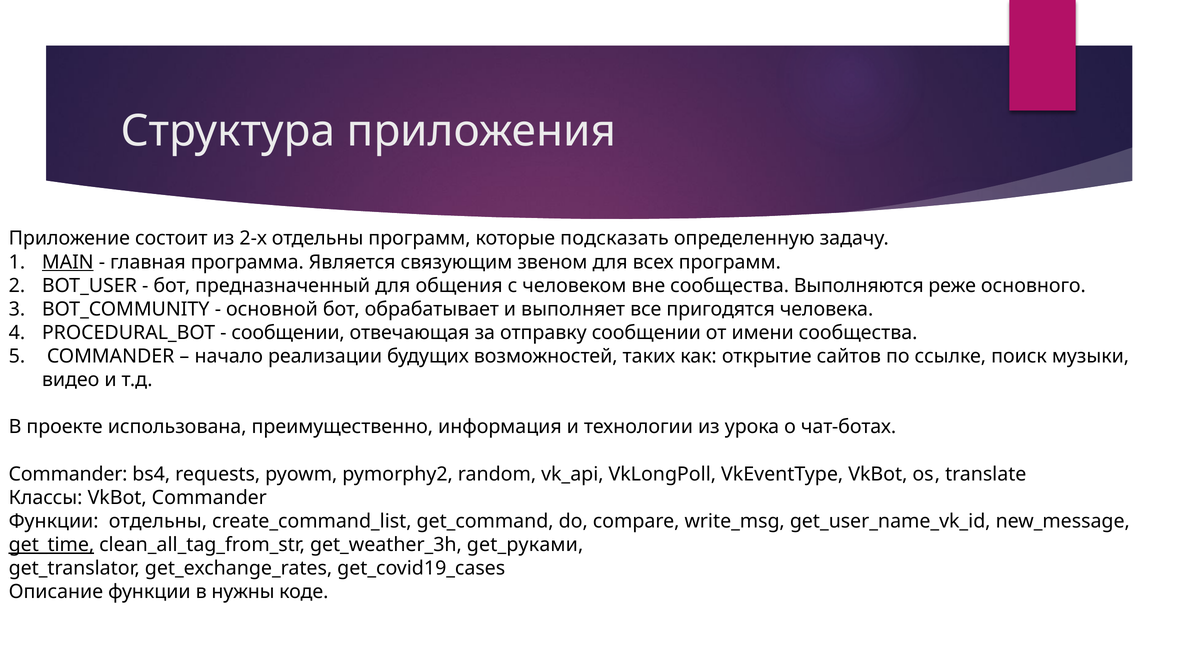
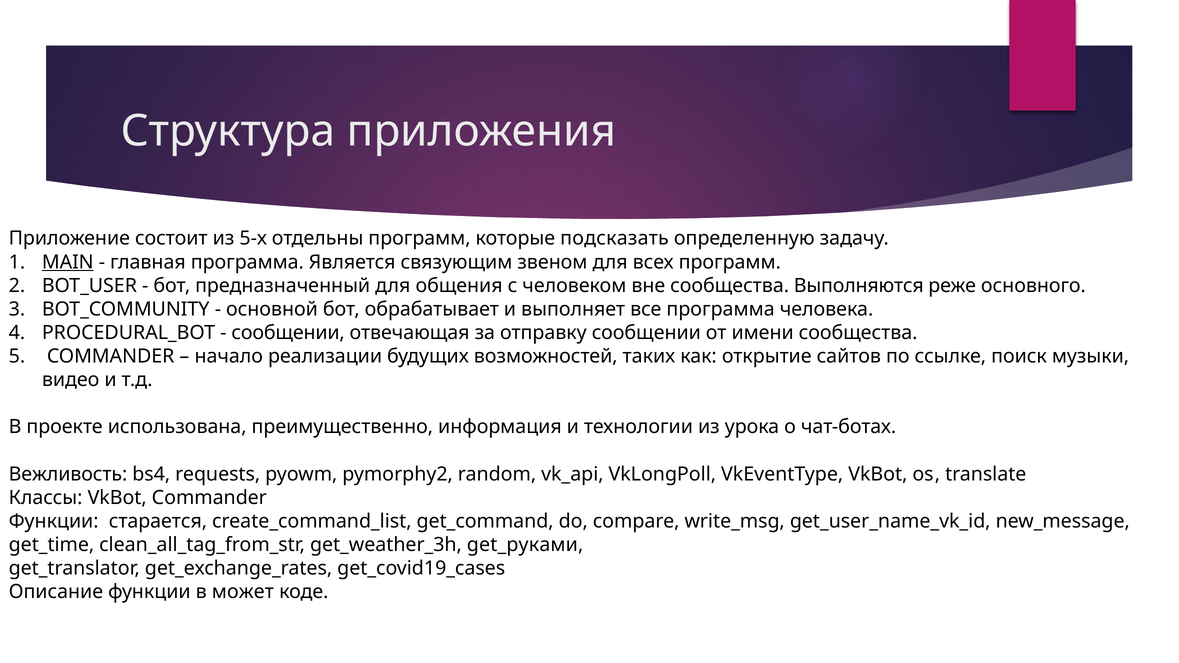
2-х: 2-х -> 5-х (253, 239)
все пригодятся: пригодятся -> программа (721, 309)
Commander: Commander -> Вежливость (68, 474)
Функции отдельны: отдельны -> старается (158, 521)
get_time underline: present -> none (51, 545)
нужны: нужны -> может (243, 592)
